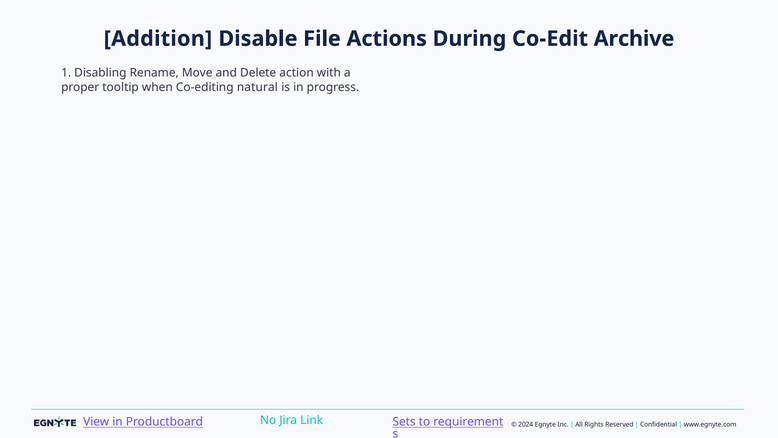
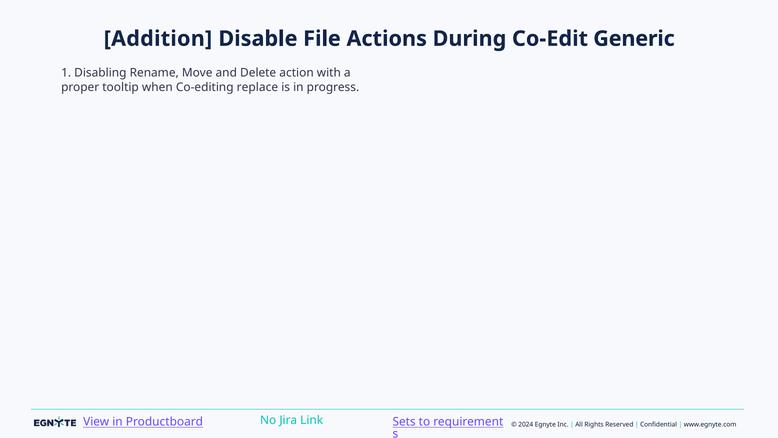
Archive: Archive -> Generic (634, 39)
natural: natural -> replace (257, 87)
